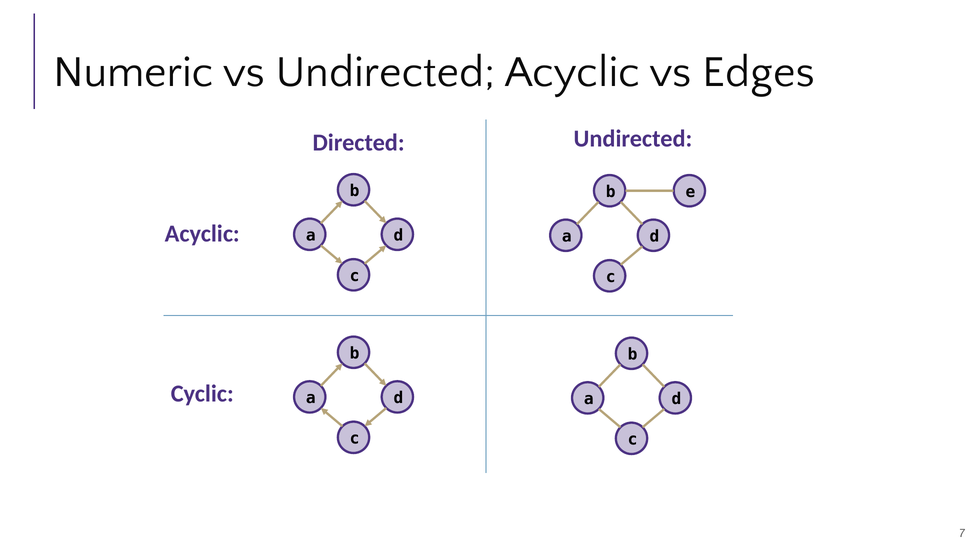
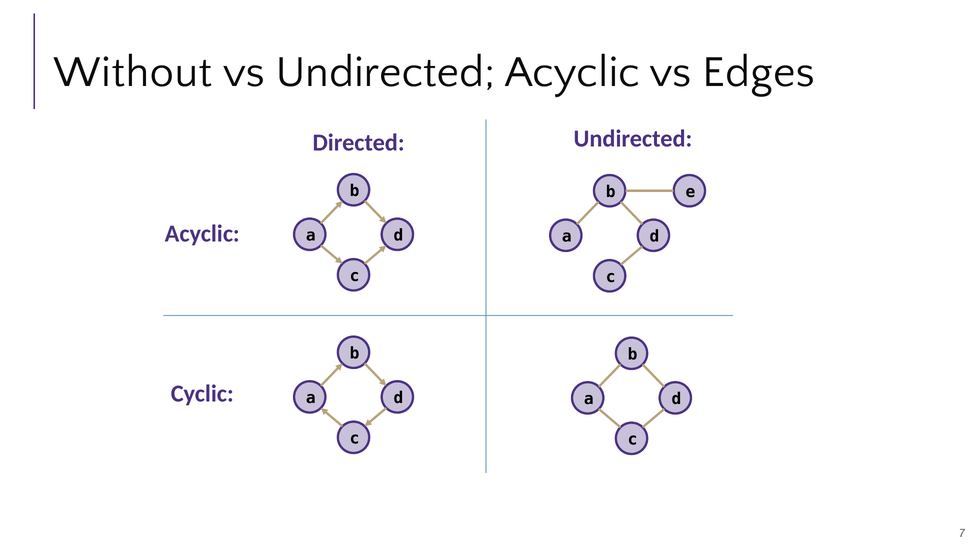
Numeric: Numeric -> Without (133, 72)
